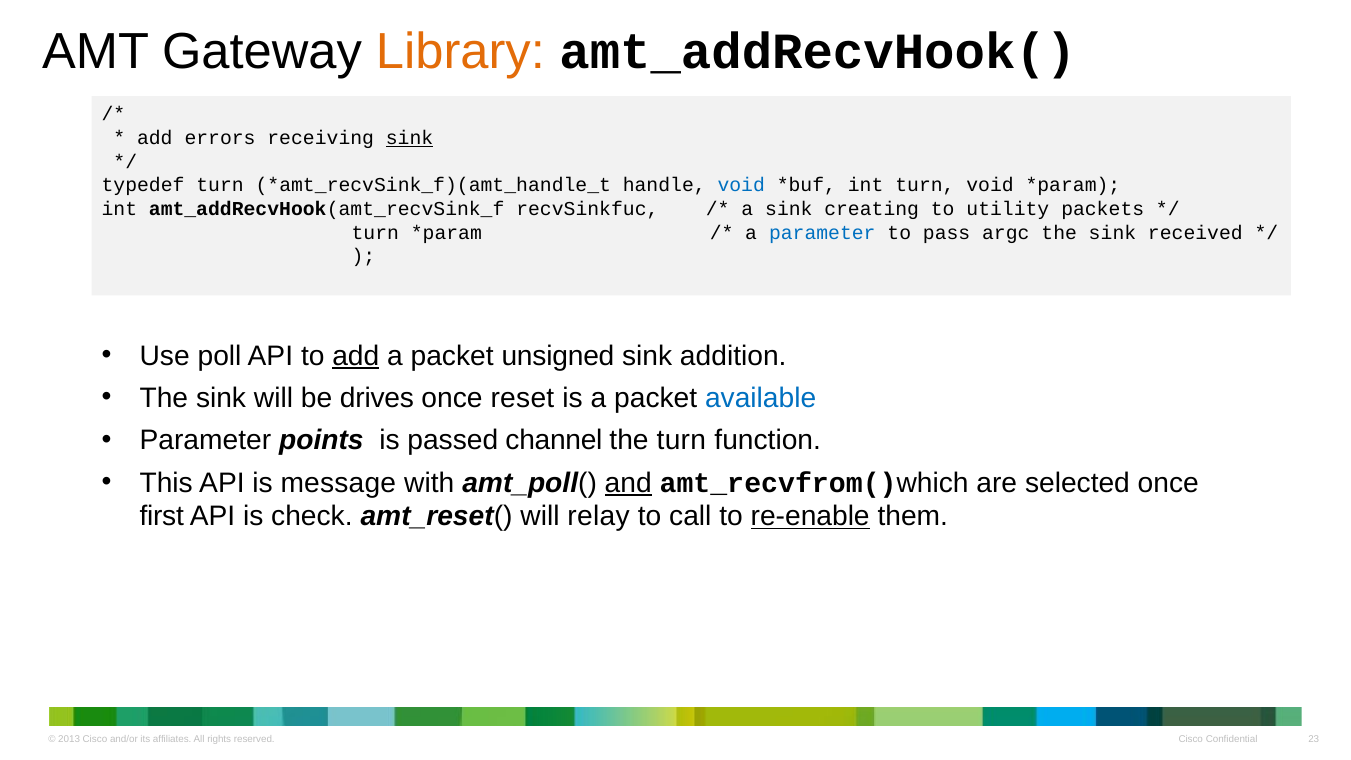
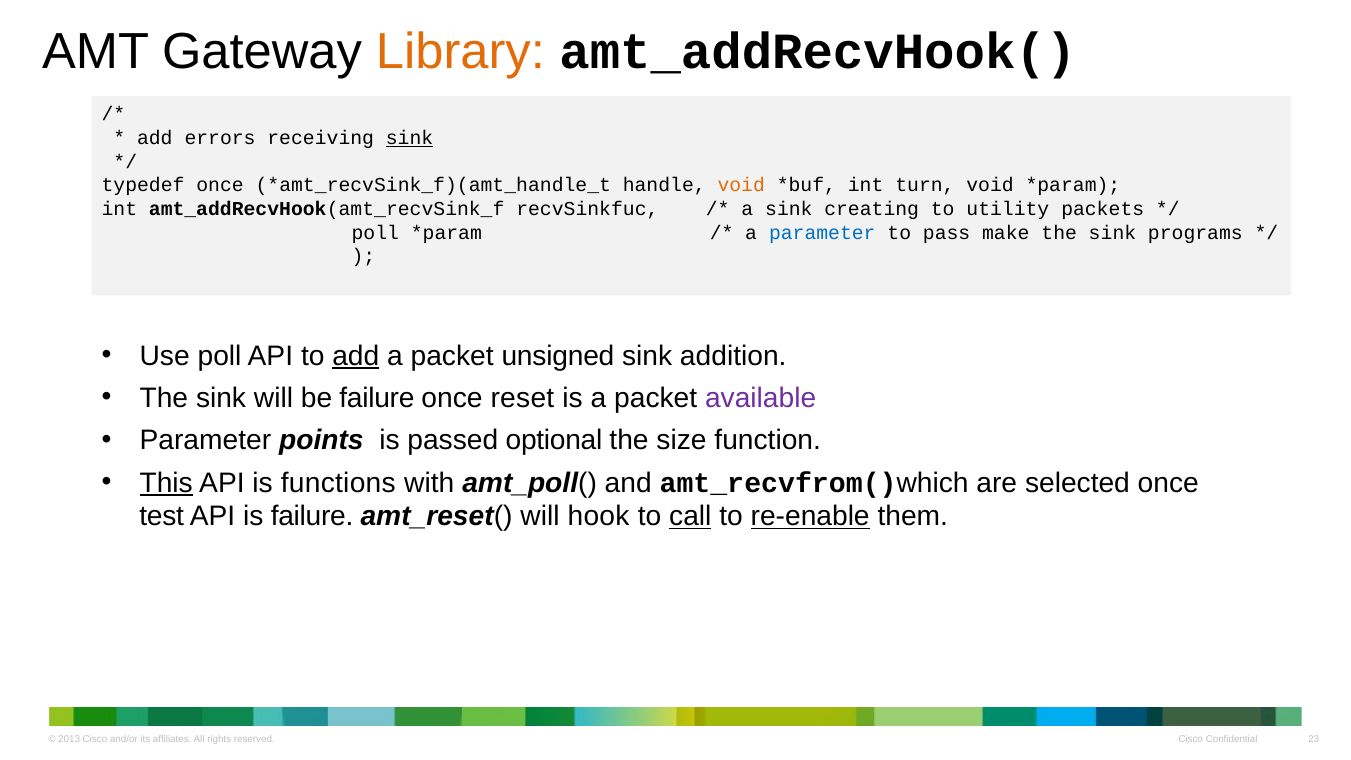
typedef turn: turn -> once (220, 185)
void colour: blue -> orange (741, 185)
turn: turn -> poll (375, 233)
argc: argc -> make (1006, 233)
received: received -> programs (1195, 233)
be drives: drives -> failure (377, 398)
available colour: blue -> purple (761, 398)
channel: channel -> optional (554, 441)
the turn: turn -> size (682, 441)
This underline: none -> present (166, 483)
message: message -> functions (338, 483)
and underline: present -> none (628, 483)
first: first -> test (162, 517)
is check: check -> failure (312, 517)
relay: relay -> hook (599, 517)
call underline: none -> present (690, 517)
